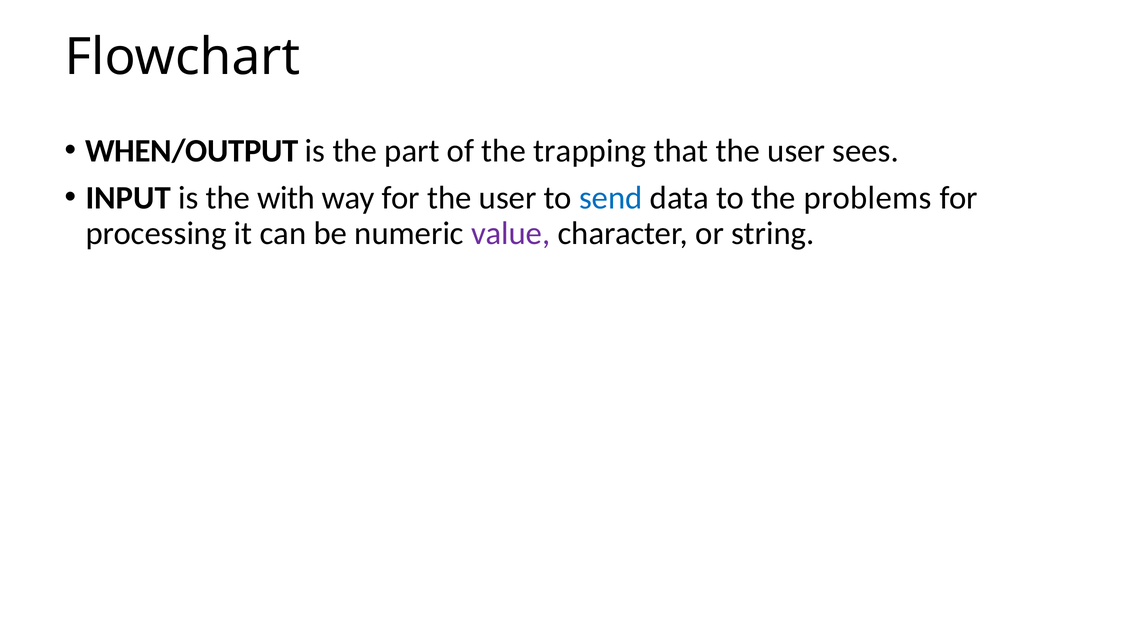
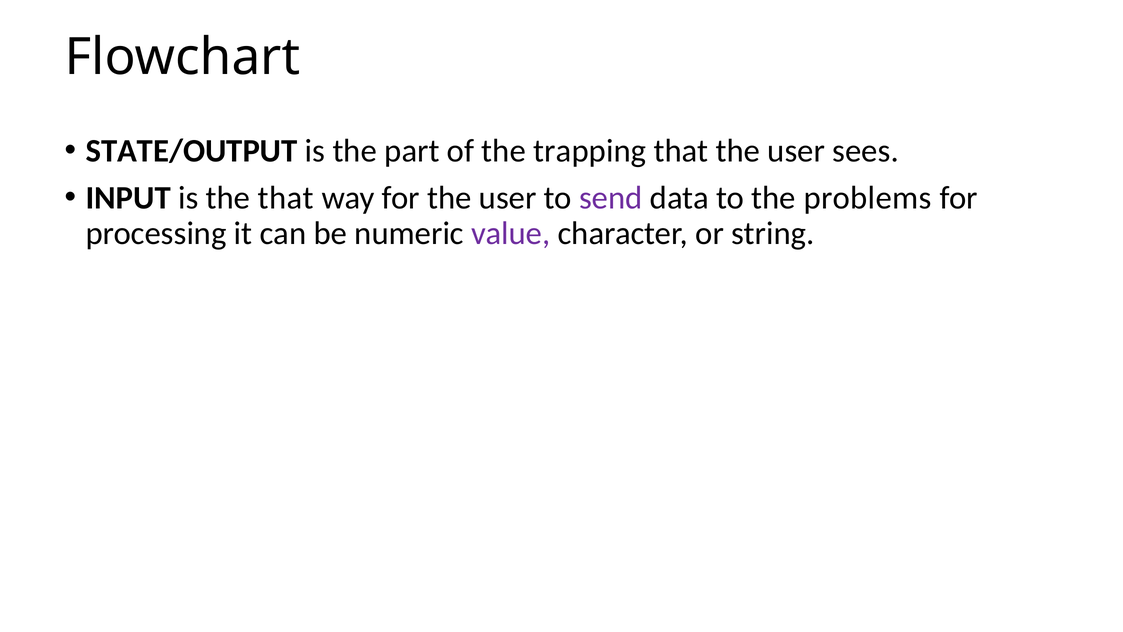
WHEN/OUTPUT: WHEN/OUTPUT -> STATE/OUTPUT (192, 151)
the with: with -> that (286, 198)
send colour: blue -> purple (611, 198)
